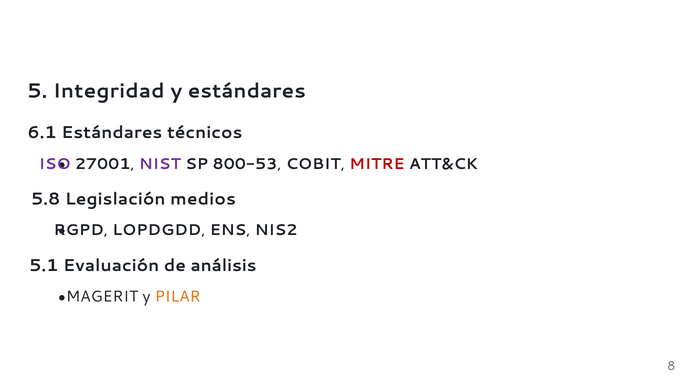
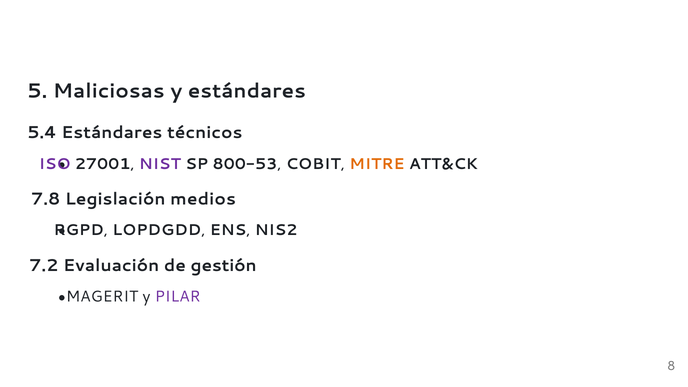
Integridad: Integridad -> Maliciosas (109, 91)
6.1: 6.1 -> 5.4 (42, 133)
MITRE colour: red -> orange (377, 164)
5.8: 5.8 -> 7.8 (46, 199)
5.1: 5.1 -> 7.2 (44, 265)
análisis: análisis -> gestión (224, 265)
PILAR colour: orange -> purple (178, 297)
